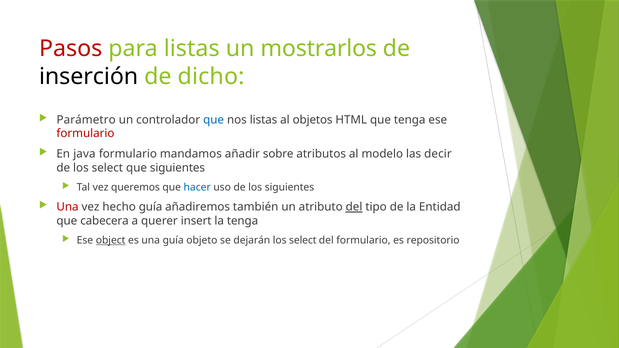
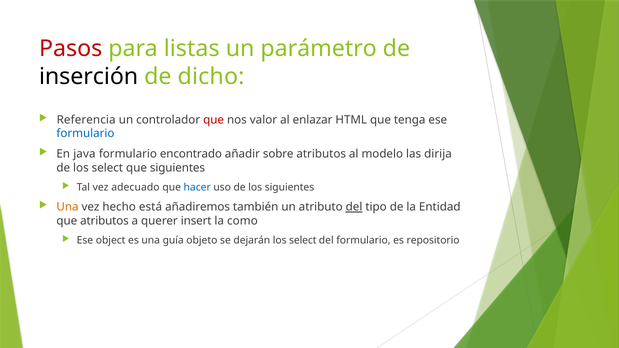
mostrarlos: mostrarlos -> parámetro (319, 49)
Parámetro: Parámetro -> Referencia (86, 120)
que colour: blue -> red (214, 120)
nos listas: listas -> valor (263, 120)
objetos: objetos -> enlazar (313, 120)
formulario colour: red -> blue (85, 134)
mandamos: mandamos -> encontrado (191, 154)
decir: decir -> dirija (438, 154)
queremos: queremos -> adecuado (135, 188)
Una colour: red -> orange (68, 207)
hecho guía: guía -> está (150, 207)
que cabecera: cabecera -> atributos (104, 221)
la tenga: tenga -> como (242, 221)
object underline: present -> none (111, 241)
